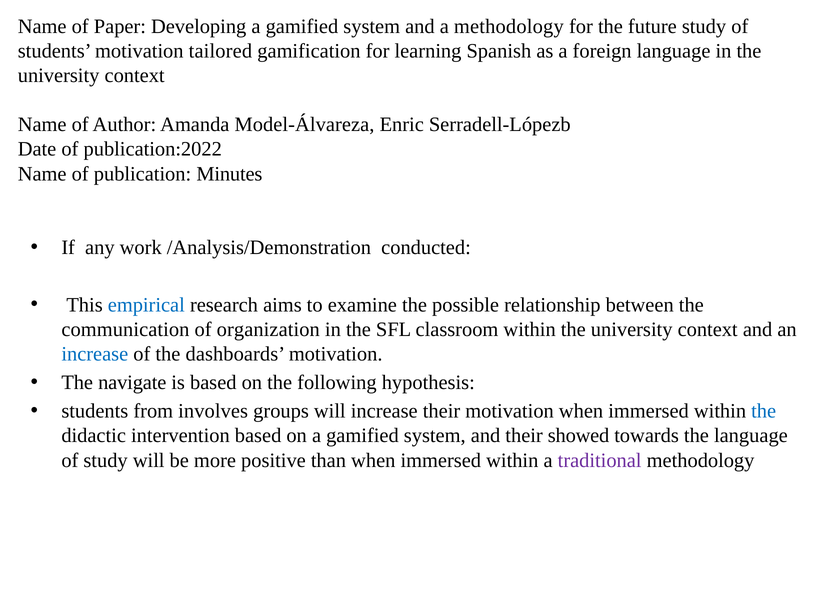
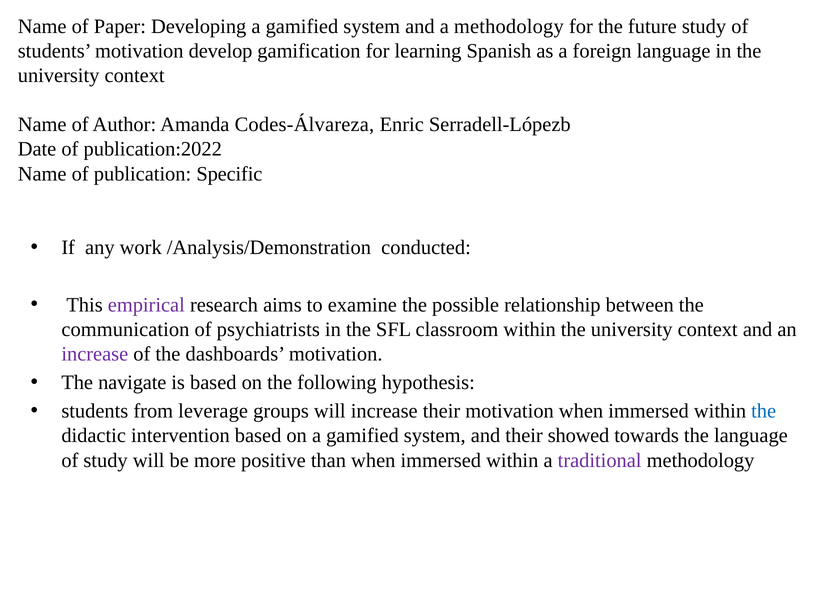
tailored: tailored -> develop (221, 51)
Model-Álvareza: Model-Álvareza -> Codes-Álvareza (304, 125)
Minutes: Minutes -> Specific (229, 174)
empirical colour: blue -> purple (146, 305)
organization: organization -> psychiatrists (268, 329)
increase colour: blue -> purple (95, 354)
involves: involves -> leverage (213, 411)
